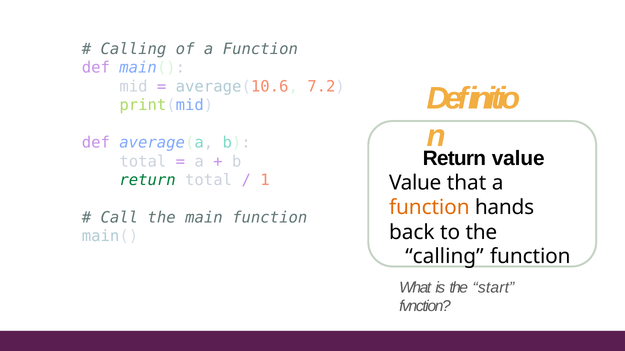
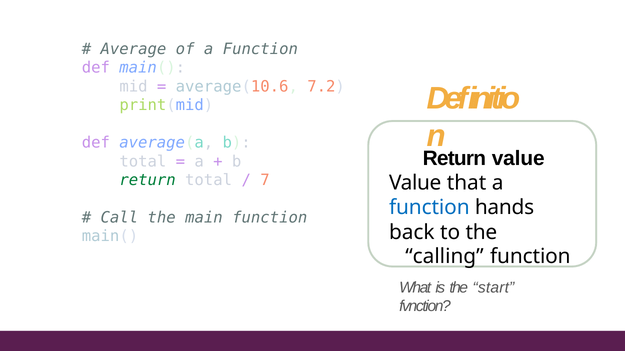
Calling: Calling -> Average (133, 49)
1: 1 -> 7 (265, 180)
function colour: orange -> blue (429, 208)
